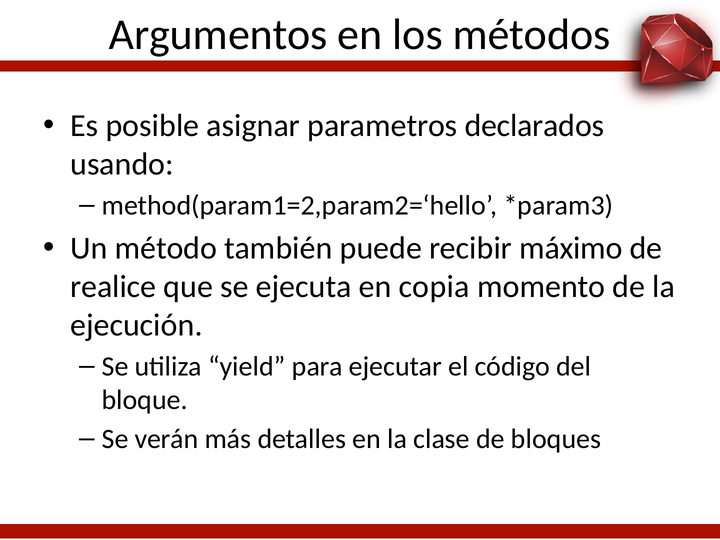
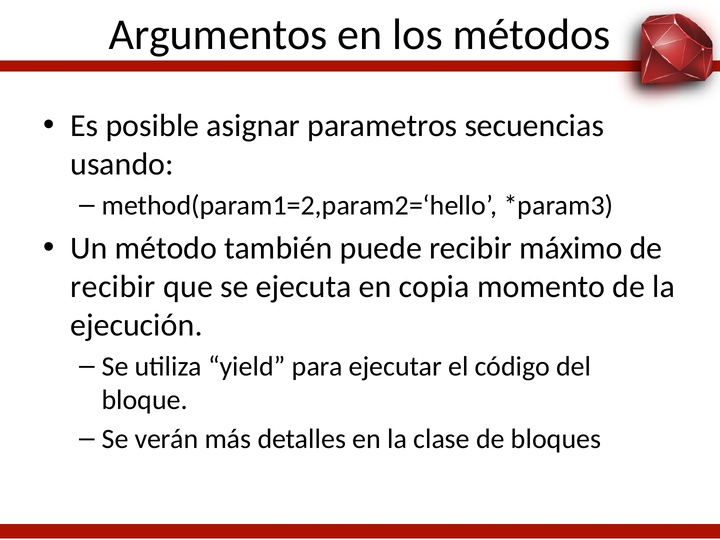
declarados: declarados -> secuencias (534, 126)
realice: realice -> recibir (113, 287)
